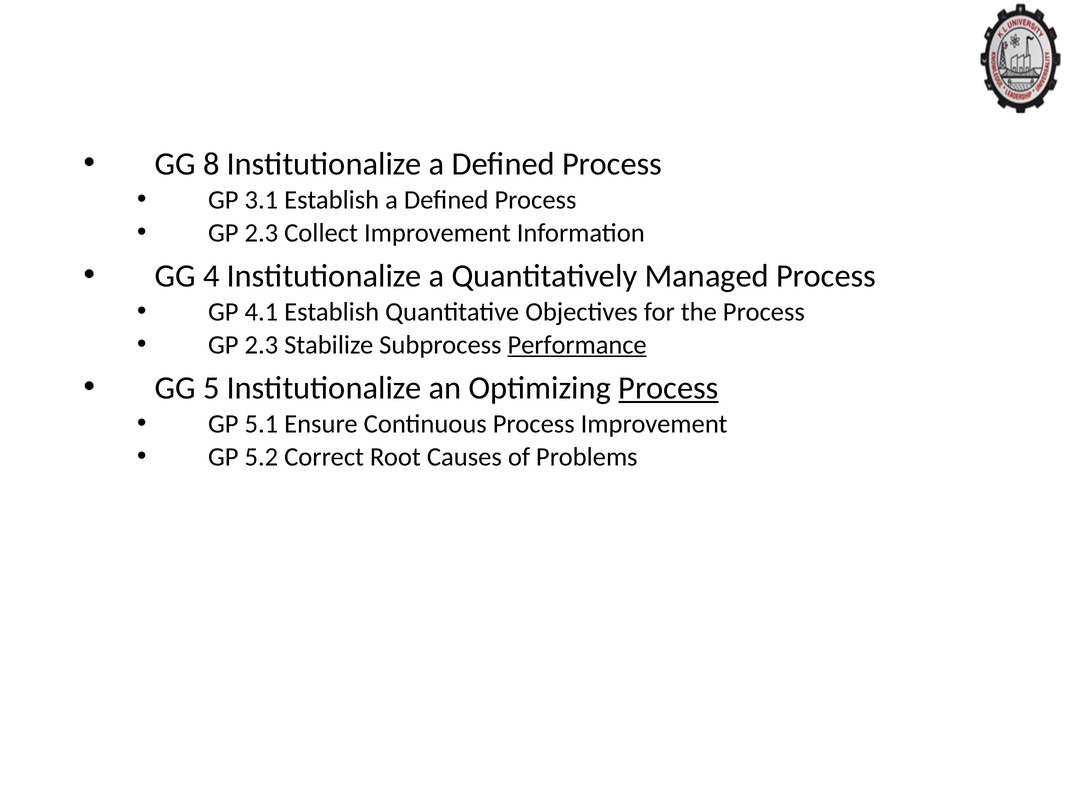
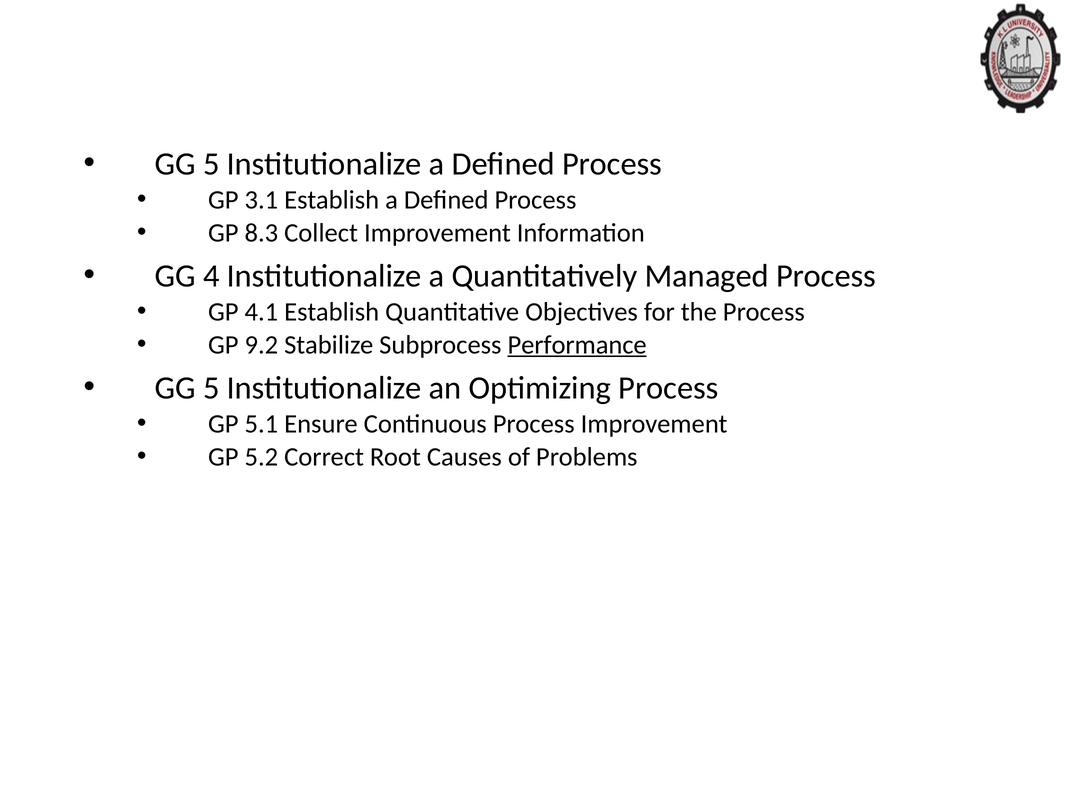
8: 8 -> 5 (211, 164)
2.3: 2.3 -> 8.3 (261, 233)
2.3: 2.3 -> 9.2 (261, 345)
Process underline: present -> none (669, 388)
